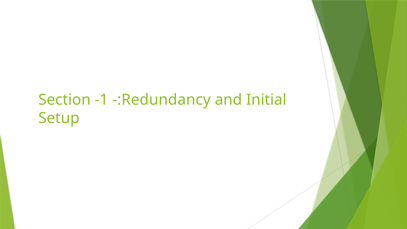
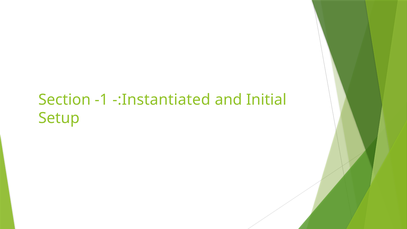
-:Redundancy: -:Redundancy -> -:Instantiated (161, 100)
